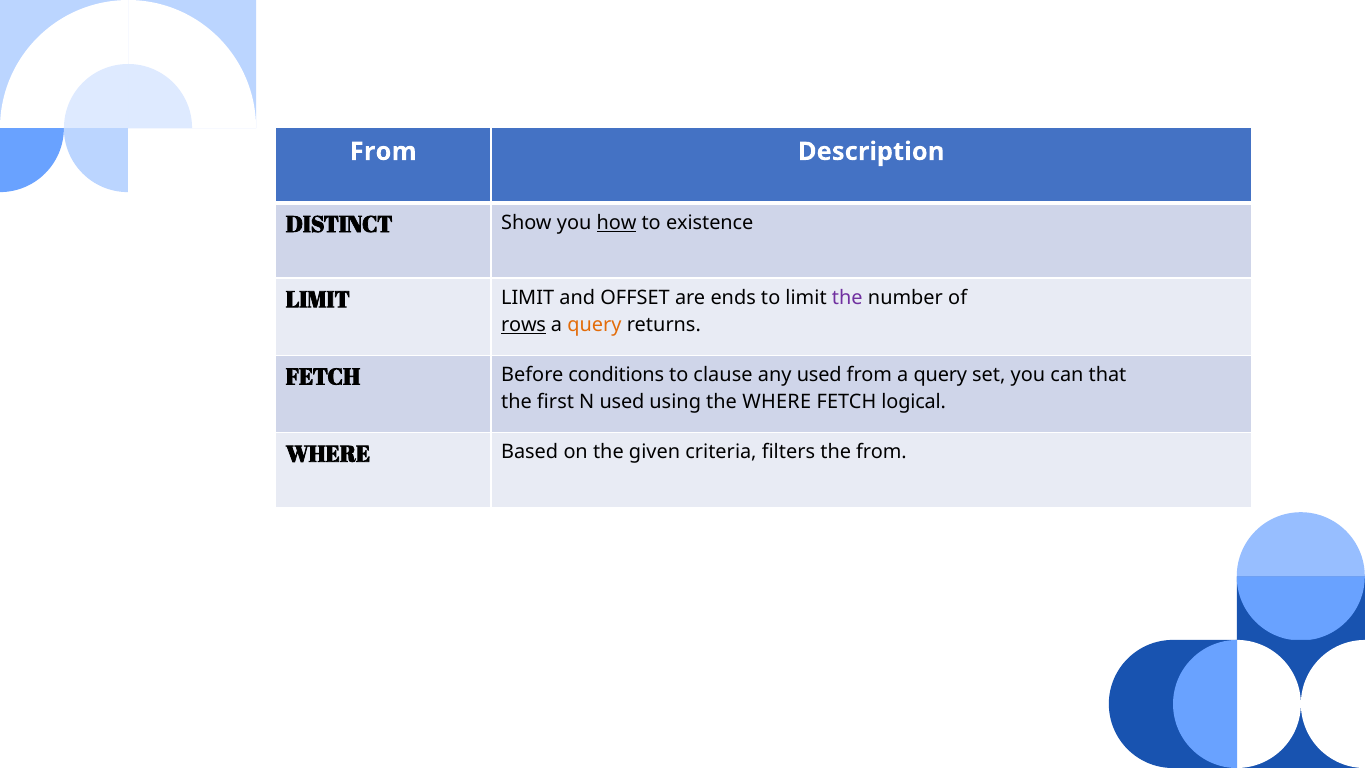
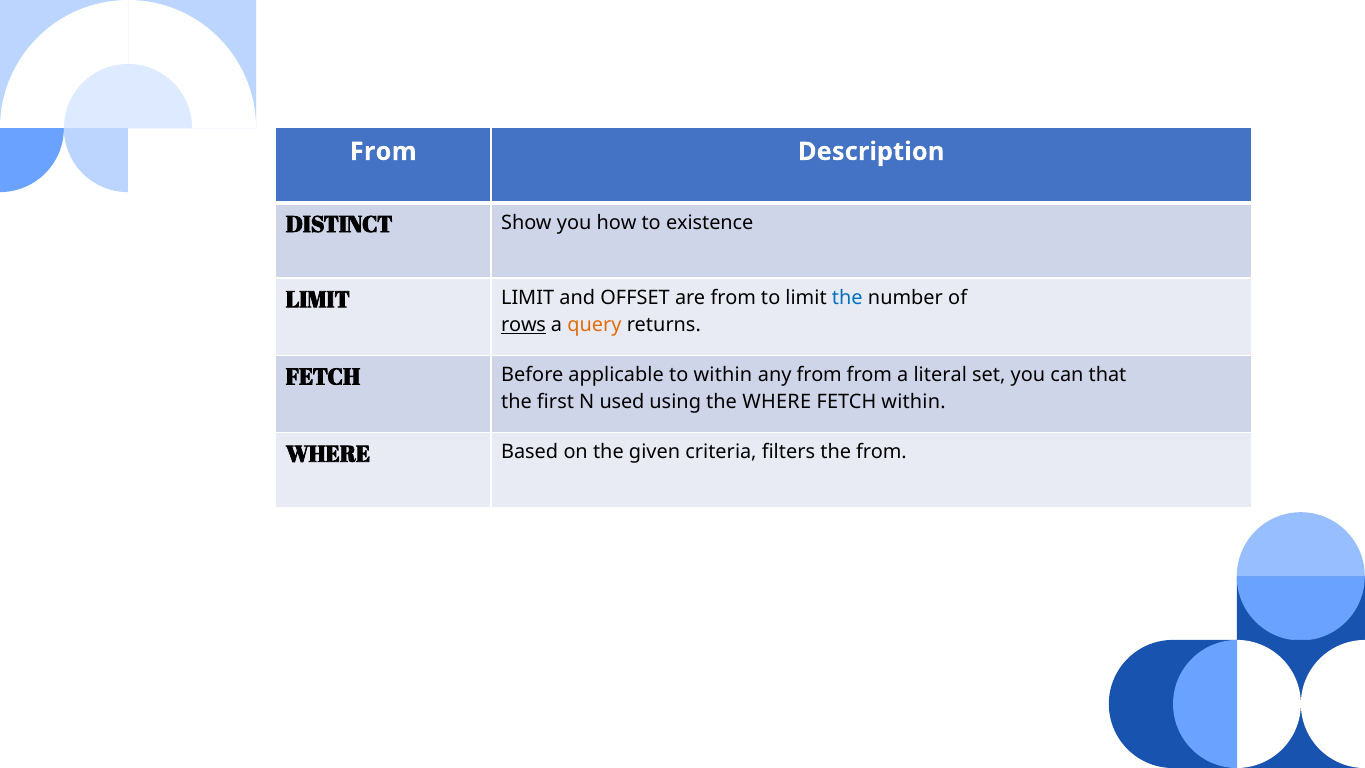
how underline: present -> none (617, 223)
are ends: ends -> from (733, 298)
the colour: purple -> blue (847, 298)
conditions: conditions -> applicable (616, 375)
to clause: clause -> within (723, 375)
any used: used -> from (819, 375)
from a query: query -> literal (940, 375)
FETCH logical: logical -> within (914, 402)
